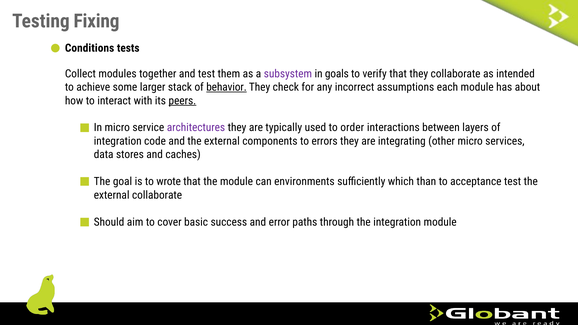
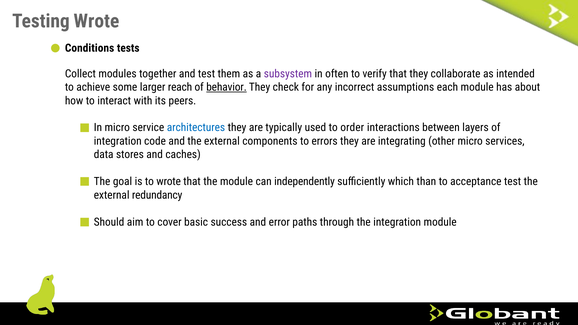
Testing Fixing: Fixing -> Wrote (96, 21)
goals: goals -> often (337, 74)
stack: stack -> reach (180, 87)
peers underline: present -> none (182, 101)
architectures colour: purple -> blue (196, 128)
environments: environments -> independently (304, 182)
external collaborate: collaborate -> redundancy (157, 195)
